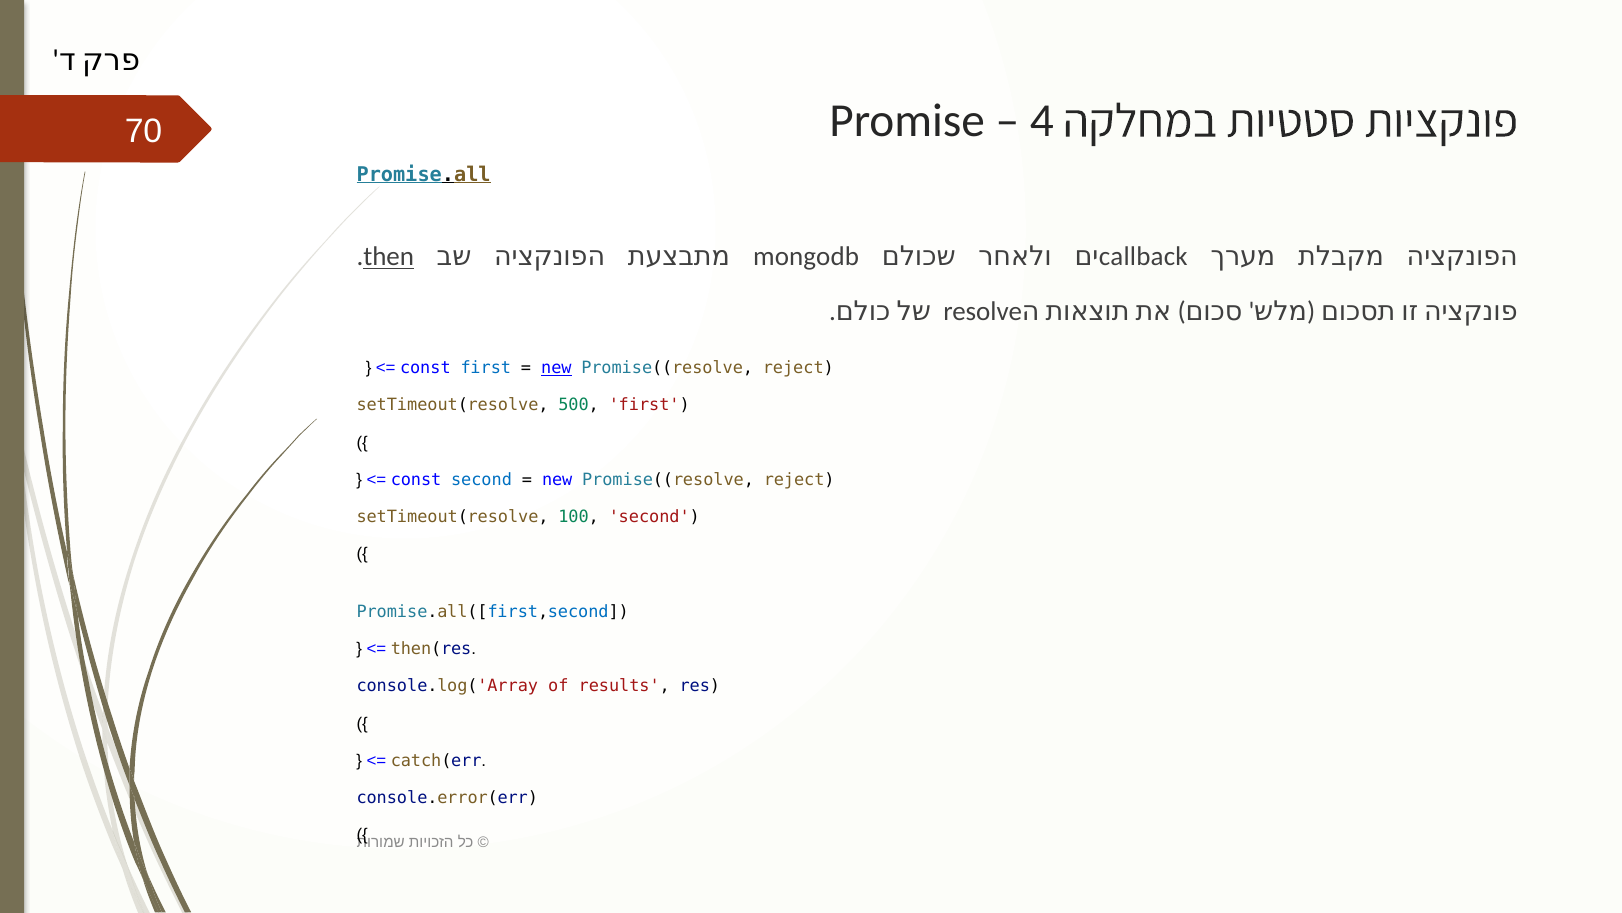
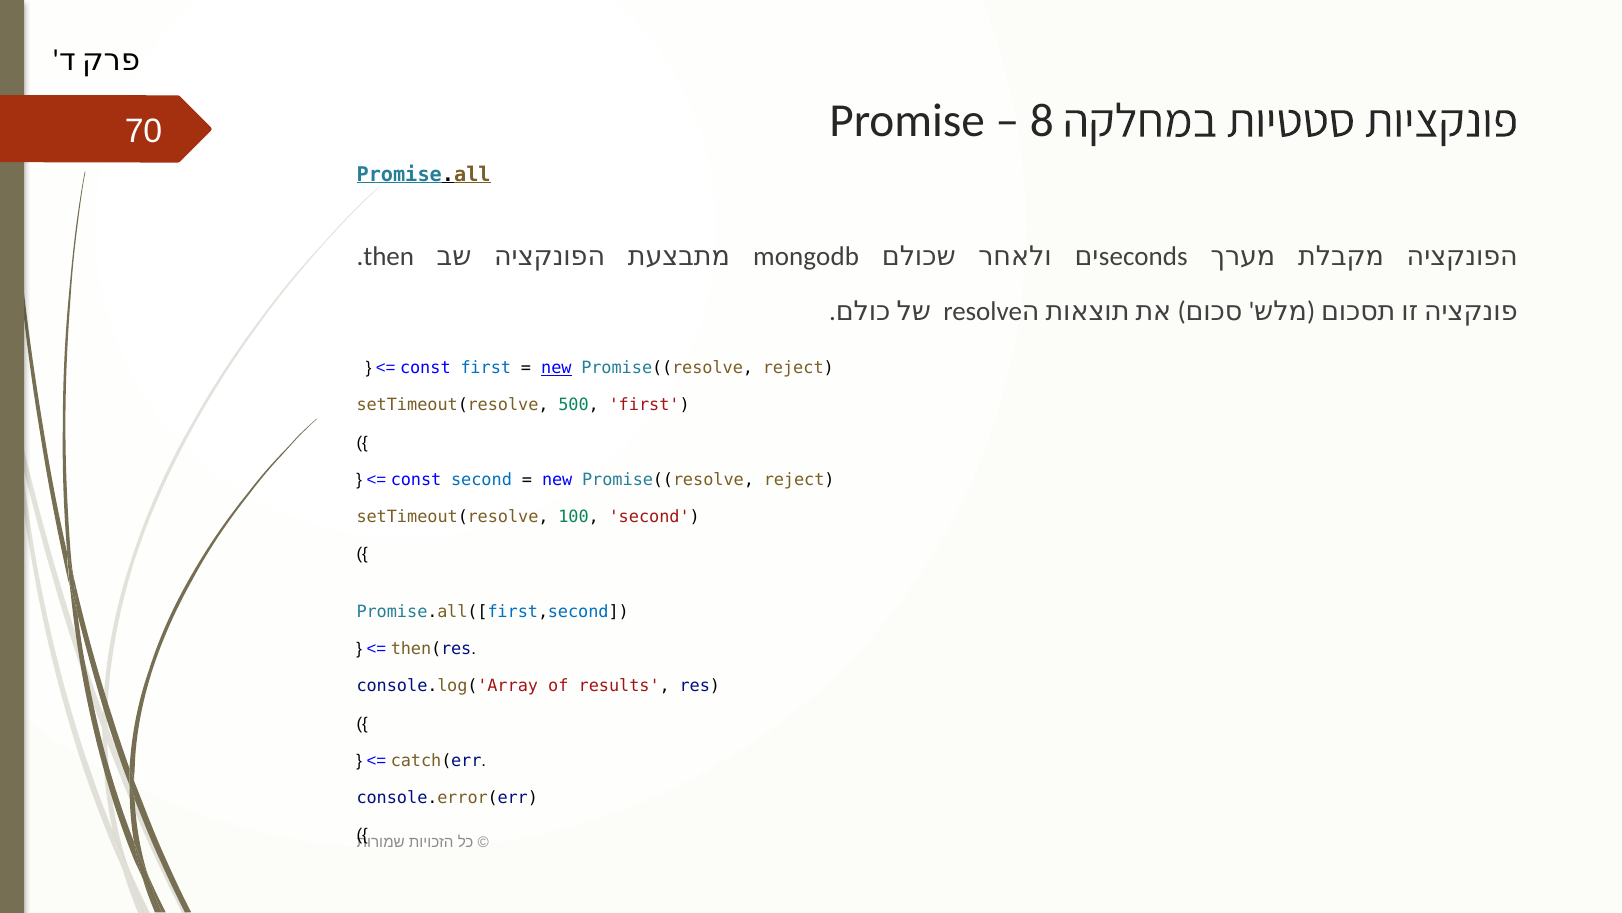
4: 4 -> 8 (1042, 121)
then underline: present -> none (389, 257)
callback: callback -> seconds (1143, 257)
